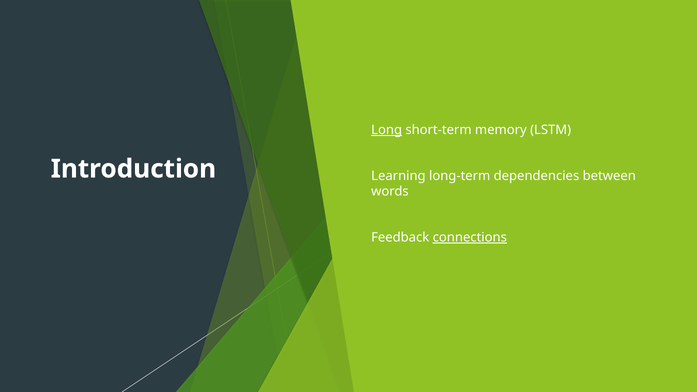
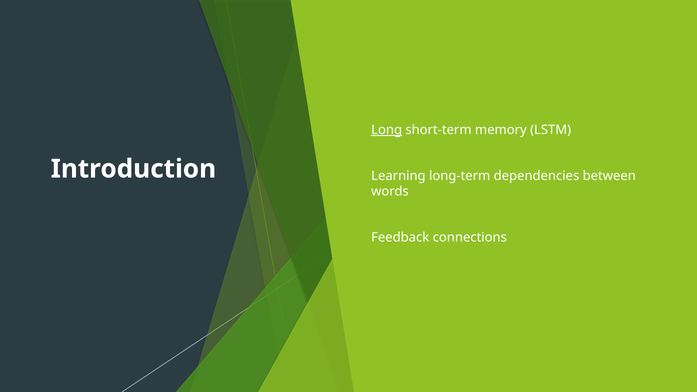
connections underline: present -> none (470, 237)
